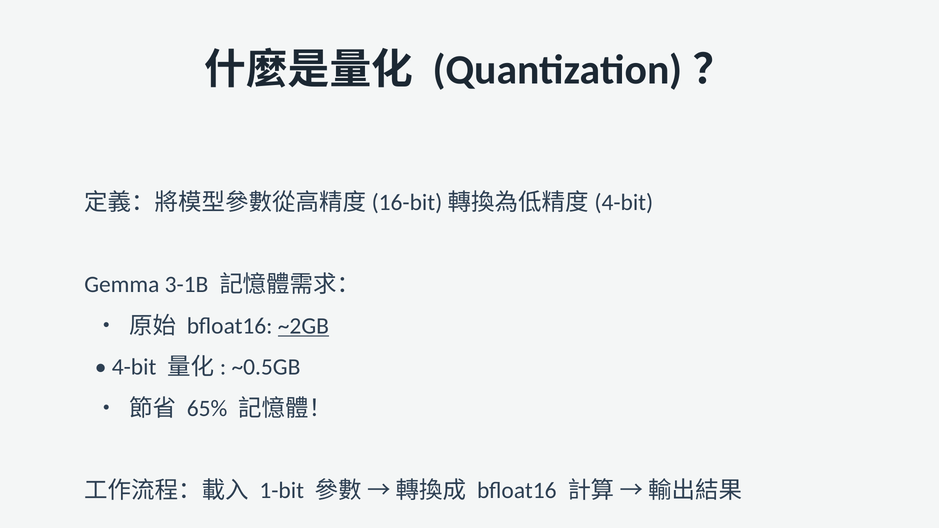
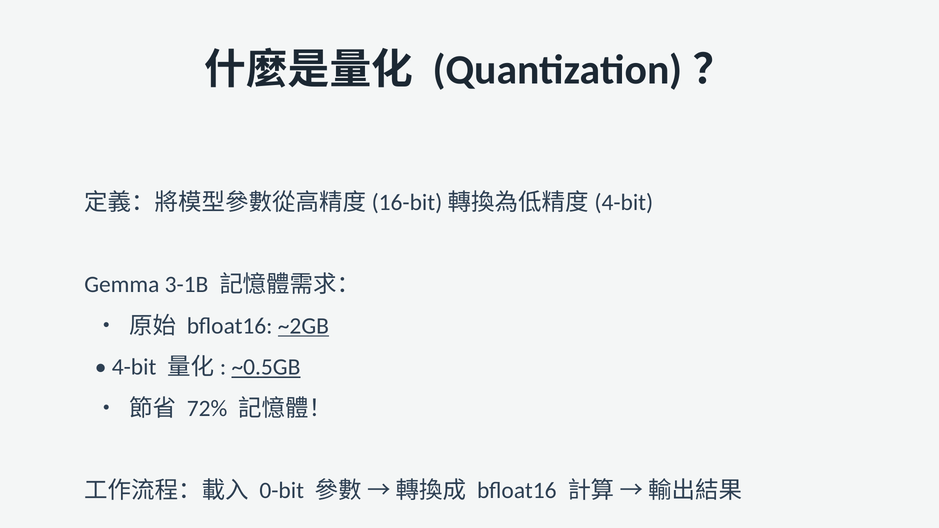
~0.5GB underline: none -> present (266, 367)
65%: 65% -> 72% (207, 408)
1-bit: 1-bit -> 0-bit (282, 491)
